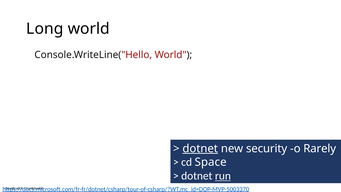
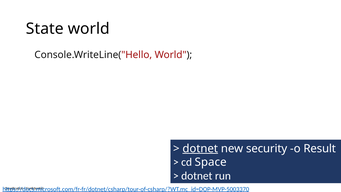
Long: Long -> State (45, 29)
Rarely: Rarely -> Result (320, 148)
run underline: present -> none (223, 176)
